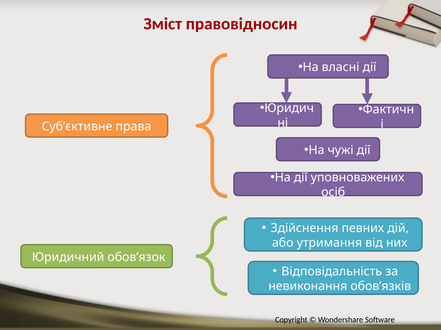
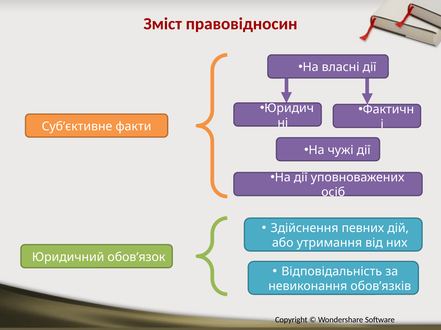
права: права -> факти (133, 127)
